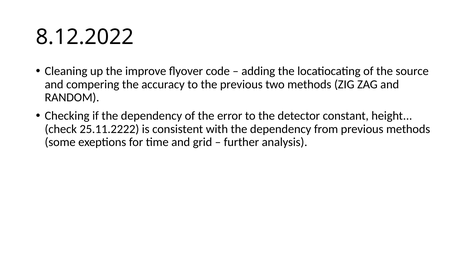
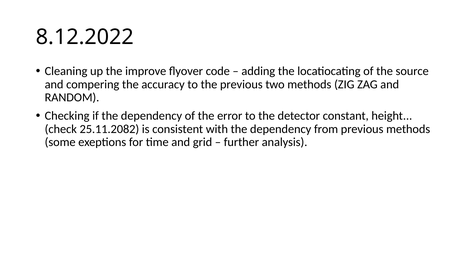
25.11.2222: 25.11.2222 -> 25.11.2082 (109, 129)
